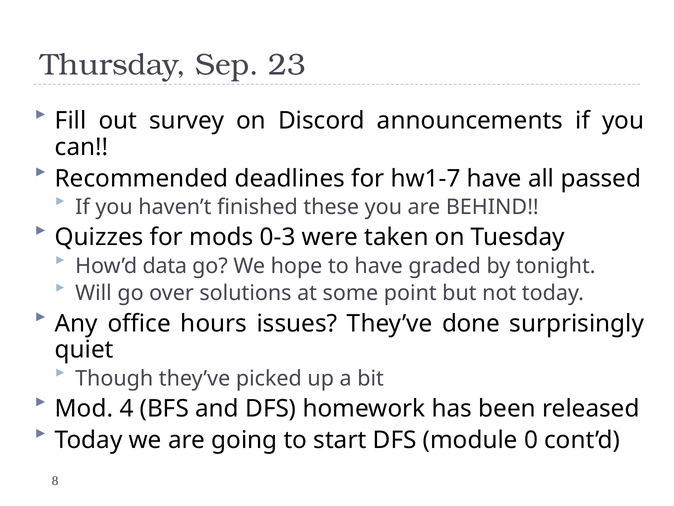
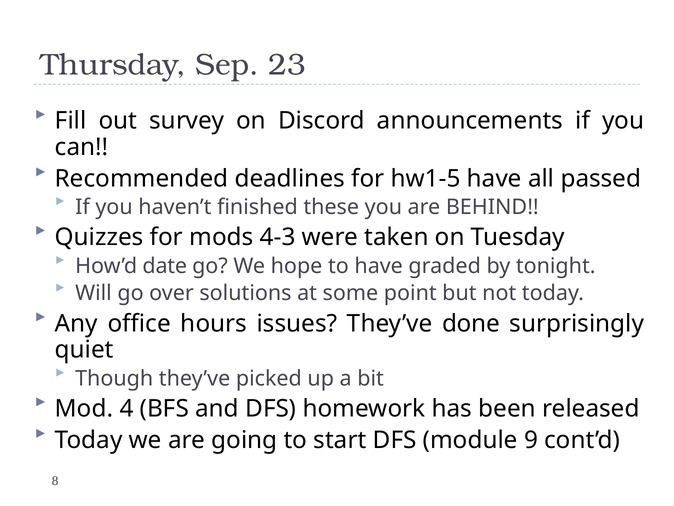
hw1-7: hw1-7 -> hw1-5 (426, 178)
0-3: 0-3 -> 4-3 (278, 237)
data: data -> date (165, 266)
0: 0 -> 9 (531, 440)
